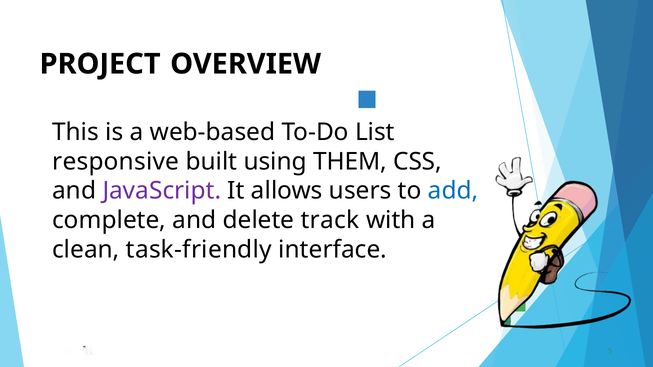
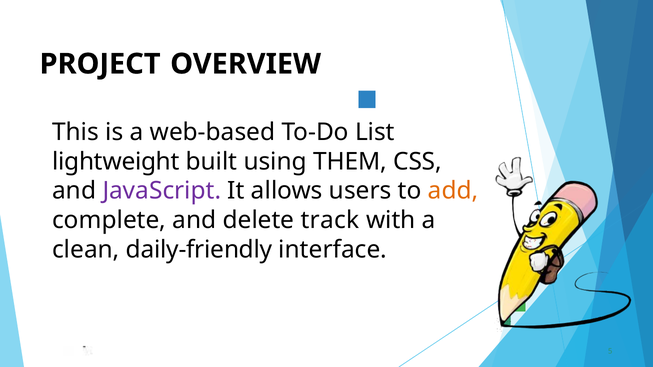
responsive: responsive -> lightweight (116, 162)
add colour: blue -> orange (453, 191)
task-friendly: task-friendly -> daily-friendly (199, 250)
